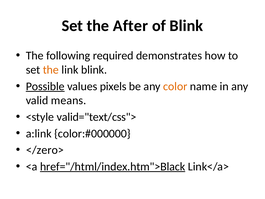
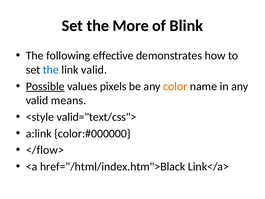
After: After -> More (131, 26)
required: required -> effective (113, 56)
the colour: orange -> blue (51, 70)
link blink: blink -> valid (94, 70)
</zero>: </zero> -> </flow> (45, 150)
href="/html/index.htm">Black underline: present -> none (113, 166)
